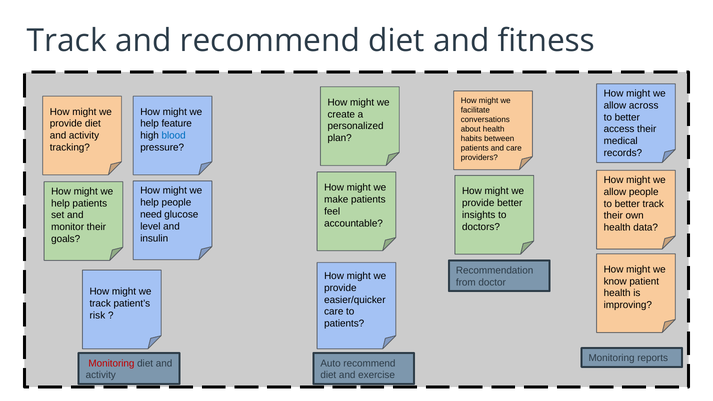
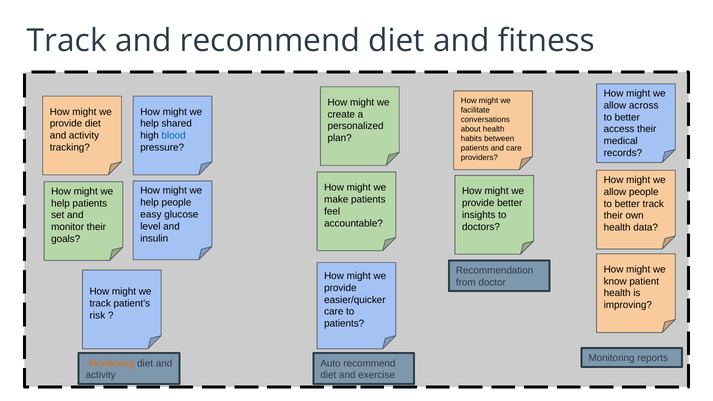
feature: feature -> shared (177, 124)
need: need -> easy (151, 215)
Monitoring colour: red -> orange (111, 363)
